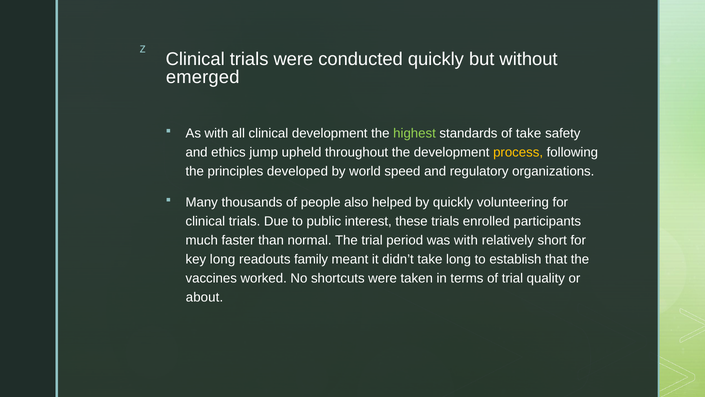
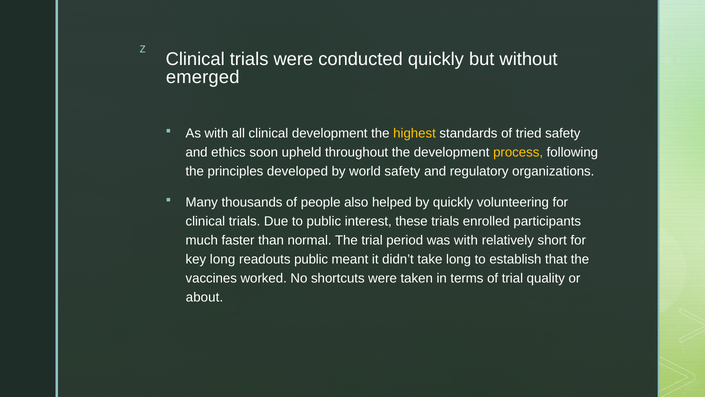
highest colour: light green -> yellow (415, 133)
of take: take -> tried (529, 133)
jump: jump -> soon (264, 152)
world speed: speed -> safety (402, 171)
readouts family: family -> public (311, 259)
